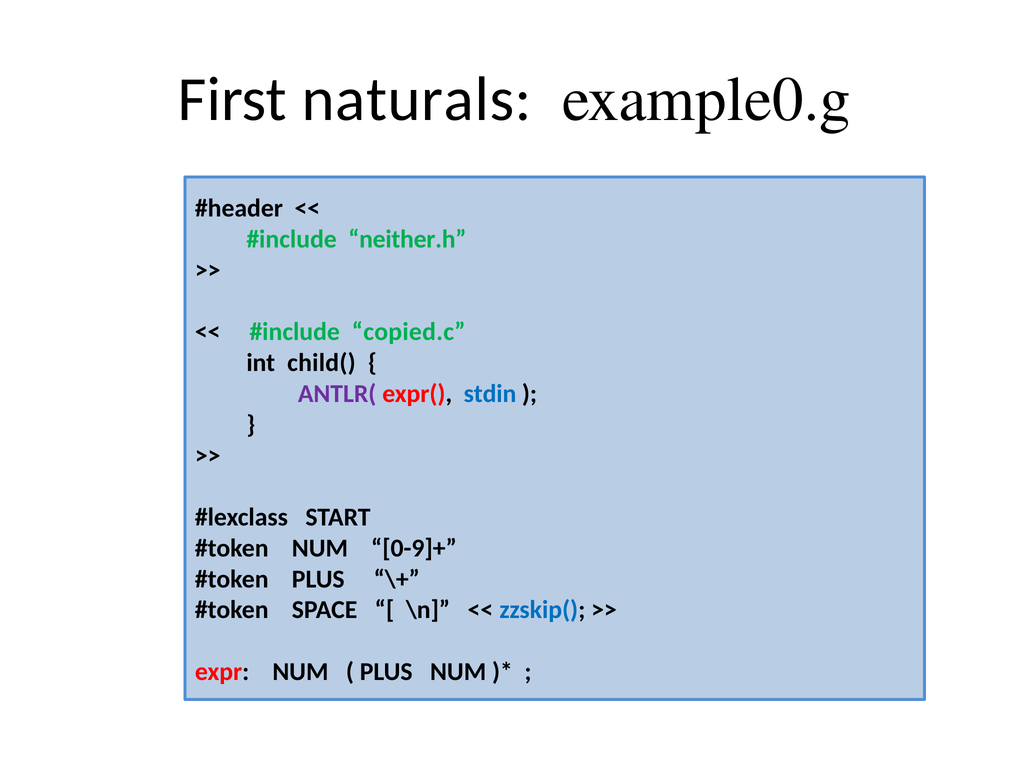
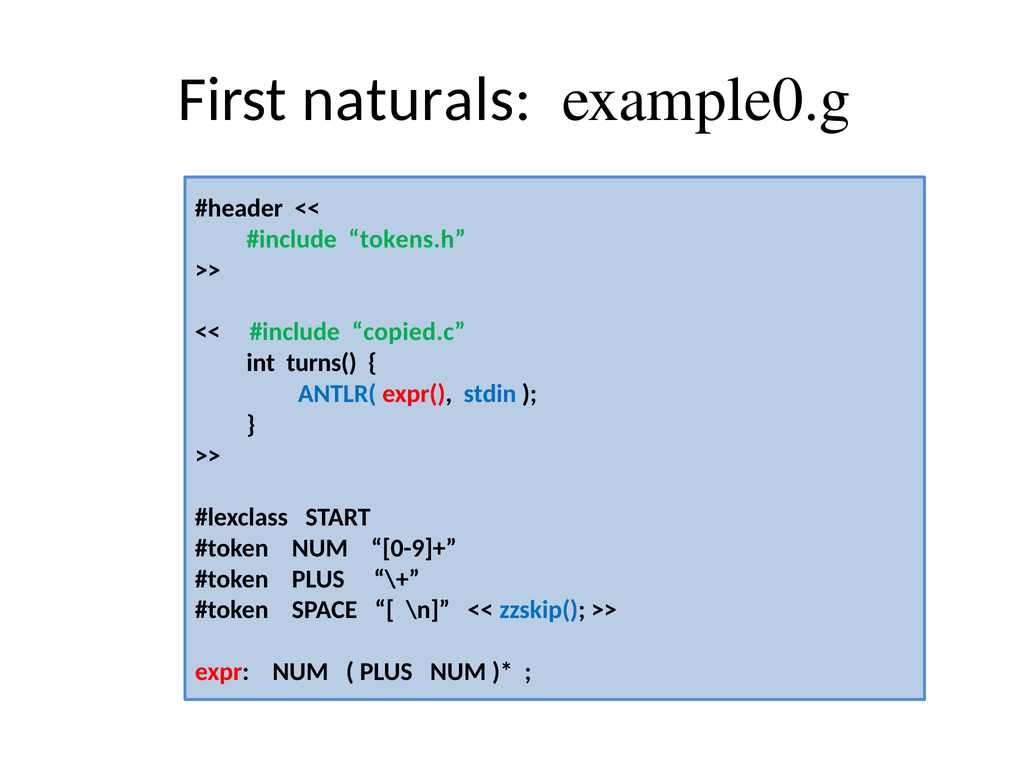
neither.h: neither.h -> tokens.h (407, 239)
child(: child( -> turns( (322, 363)
ANTLR( colour: purple -> blue (337, 394)
